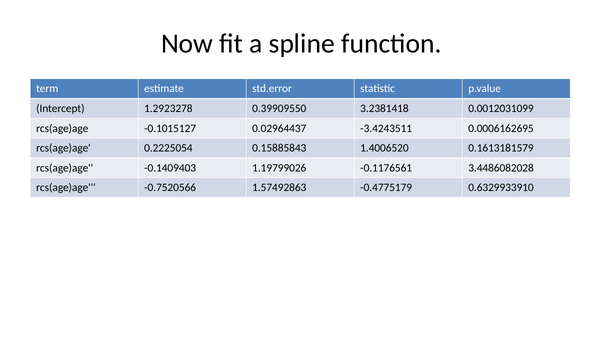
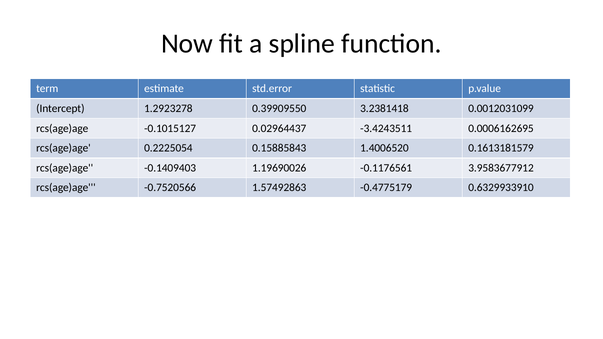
1.19799026: 1.19799026 -> 1.19690026 (279, 168)
3.4486082028: 3.4486082028 -> 3.9583677912 (501, 168)
